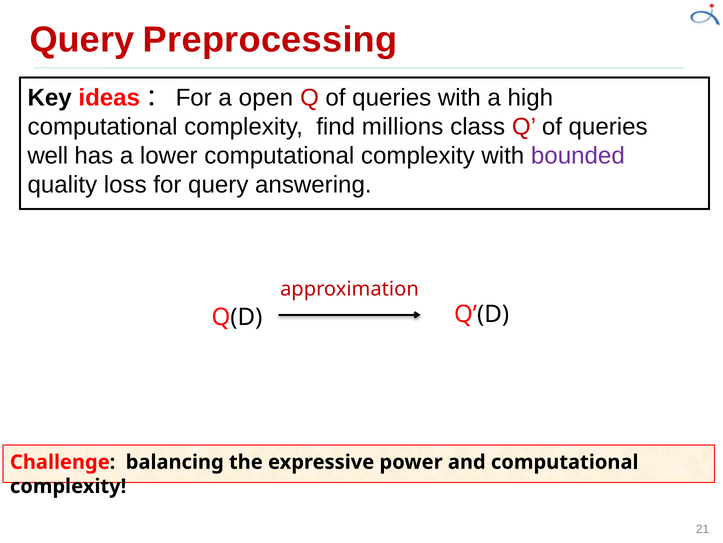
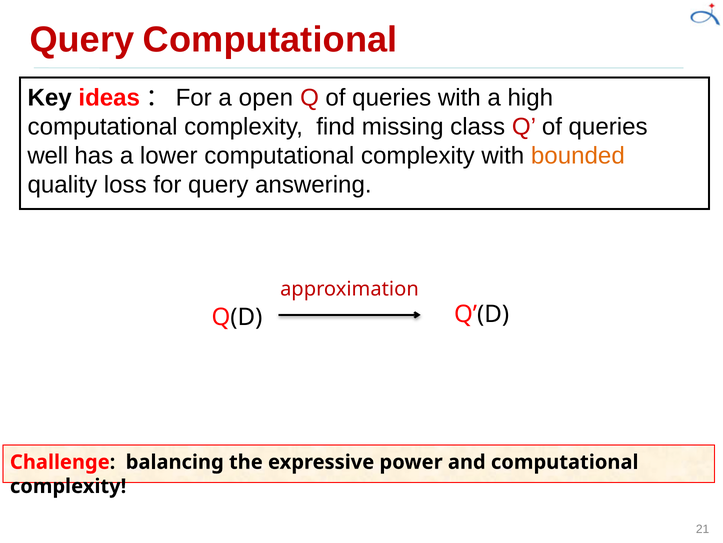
Query Preprocessing: Preprocessing -> Computational (270, 40)
millions: millions -> missing (403, 126)
bounded colour: purple -> orange (578, 155)
